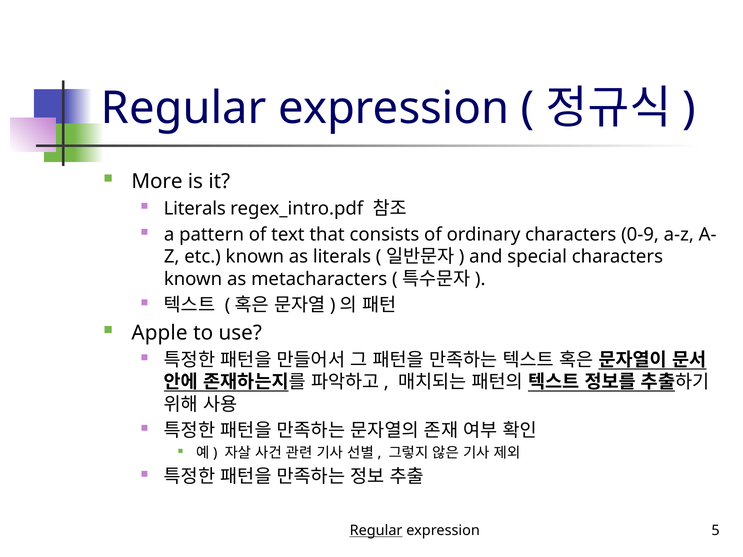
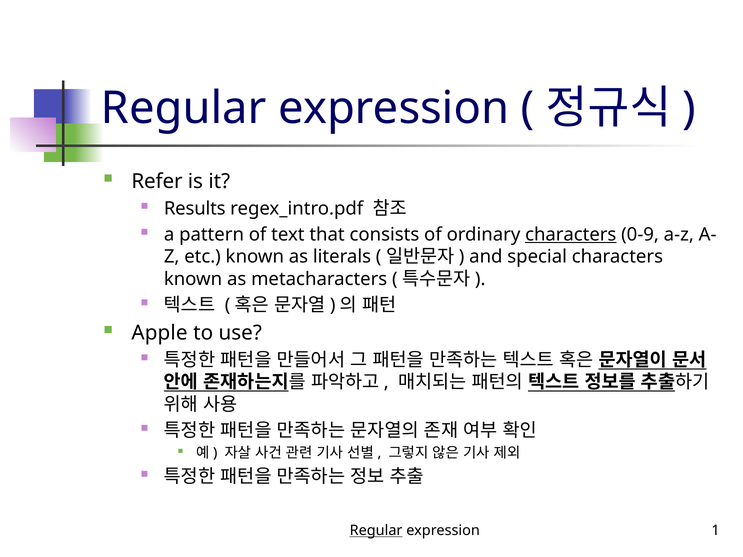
More: More -> Refer (157, 182)
Literals: Literals -> Results (195, 209)
characters underline: none -> present (571, 235)
5: 5 -> 1 (716, 531)
